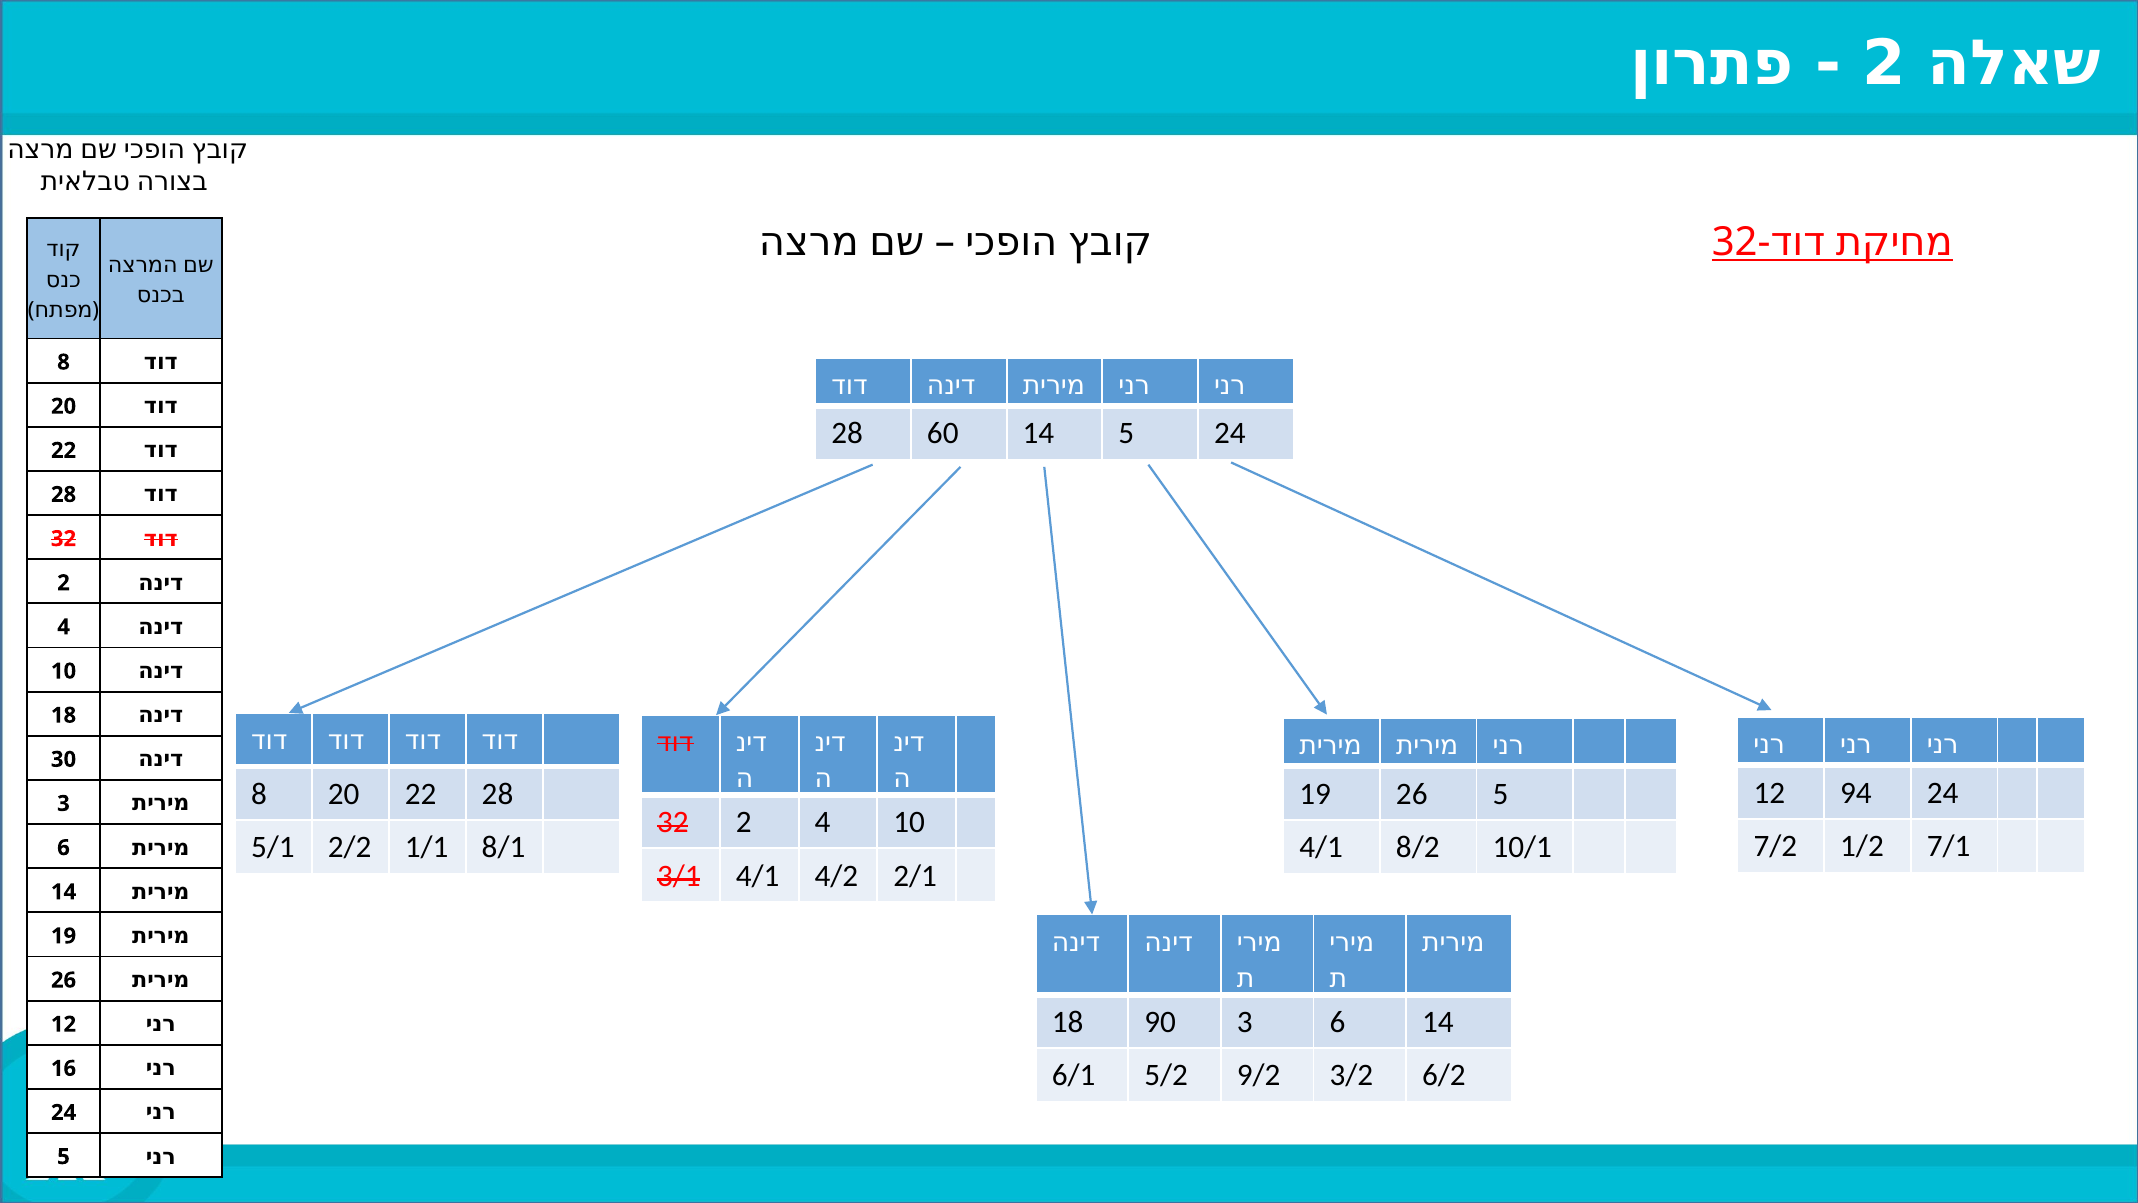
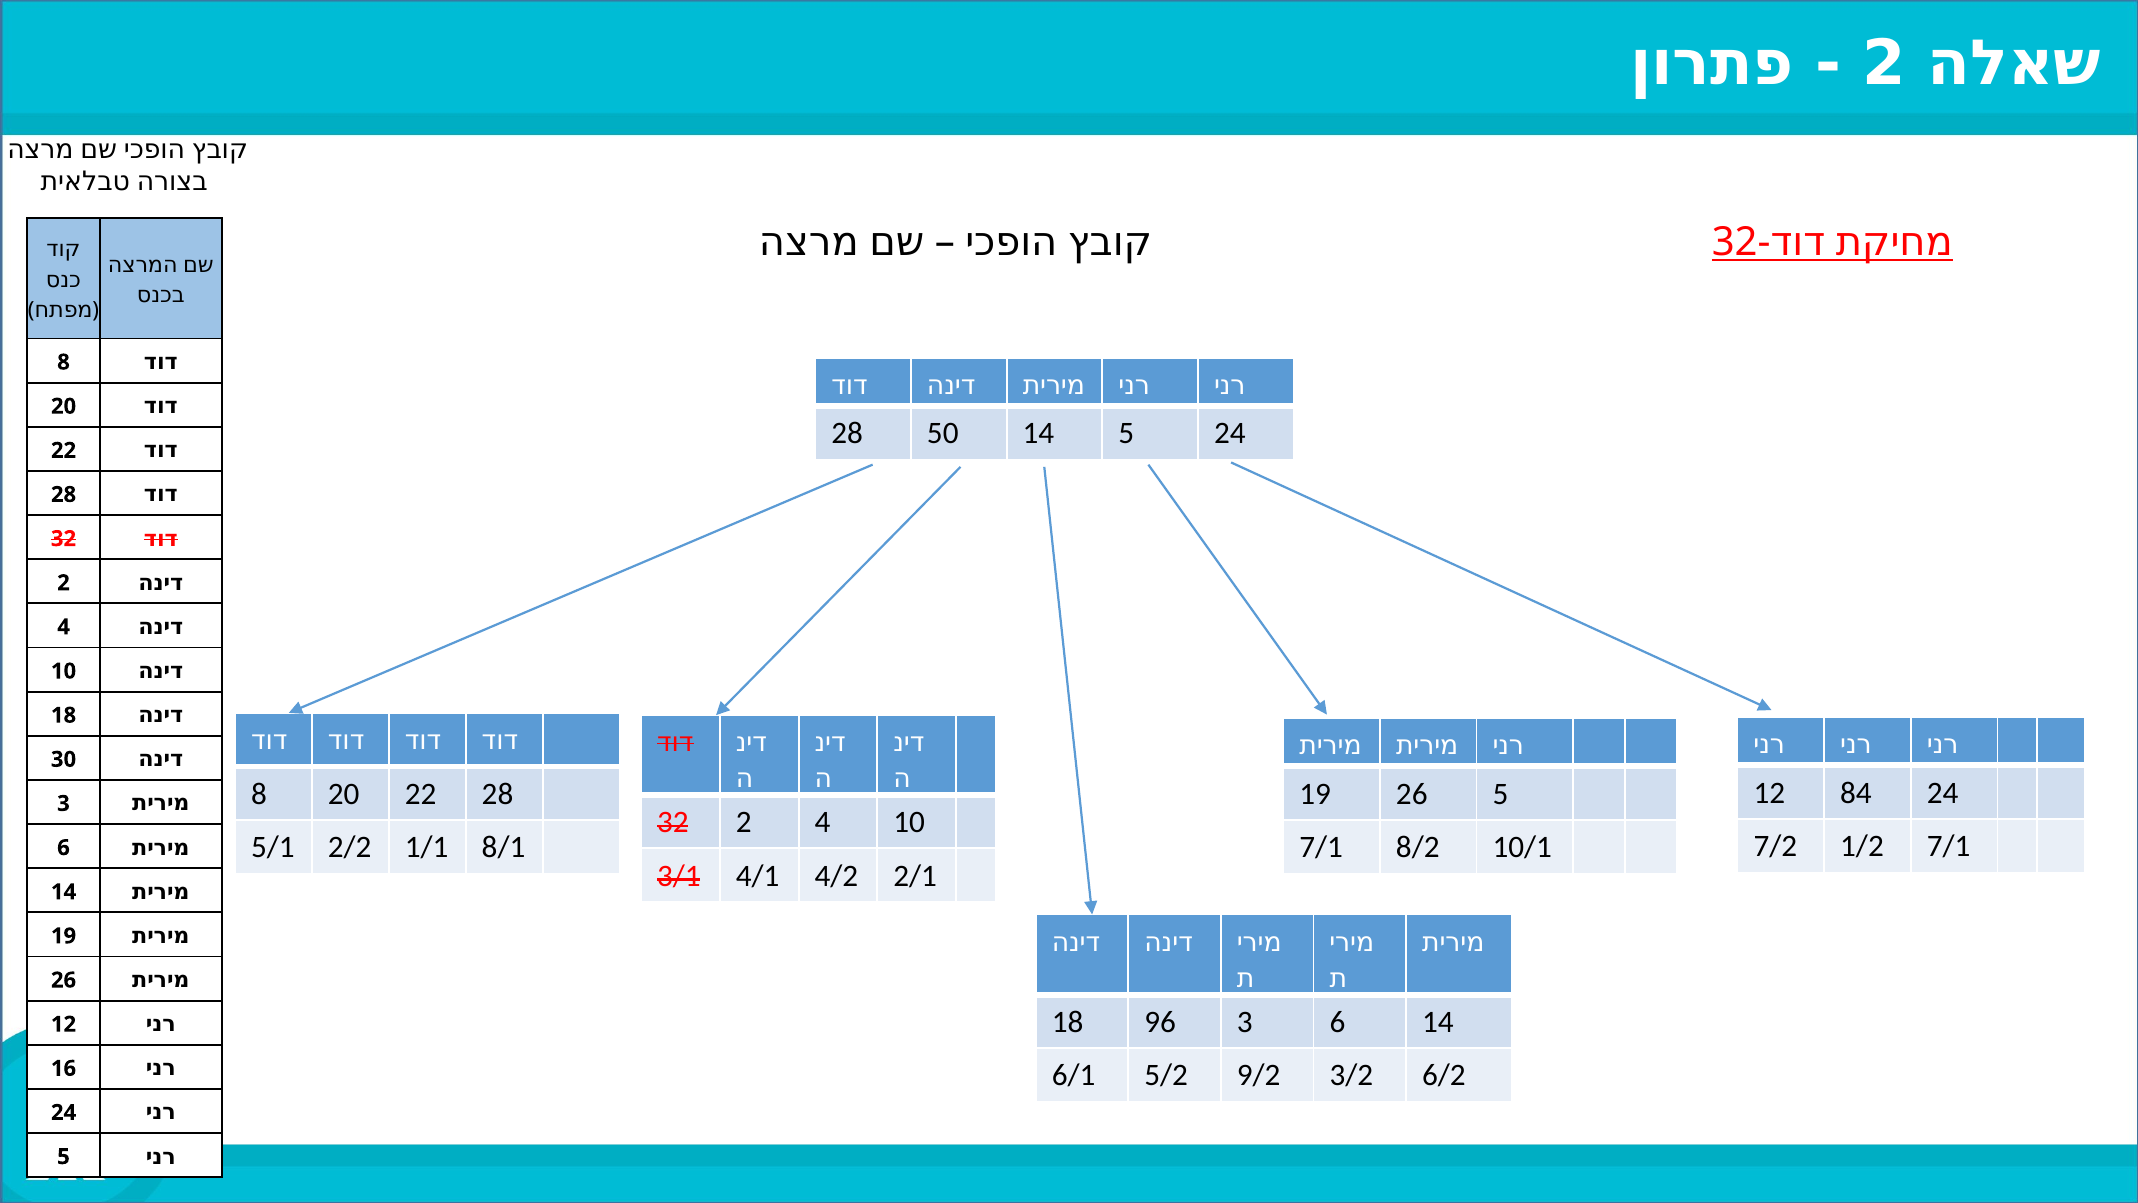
60: 60 -> 50 (943, 433)
94: 94 -> 84 (1856, 793)
4/1: 4/1 -> 7/1 (1321, 847)
90: 90 -> 96 (1160, 1022)
